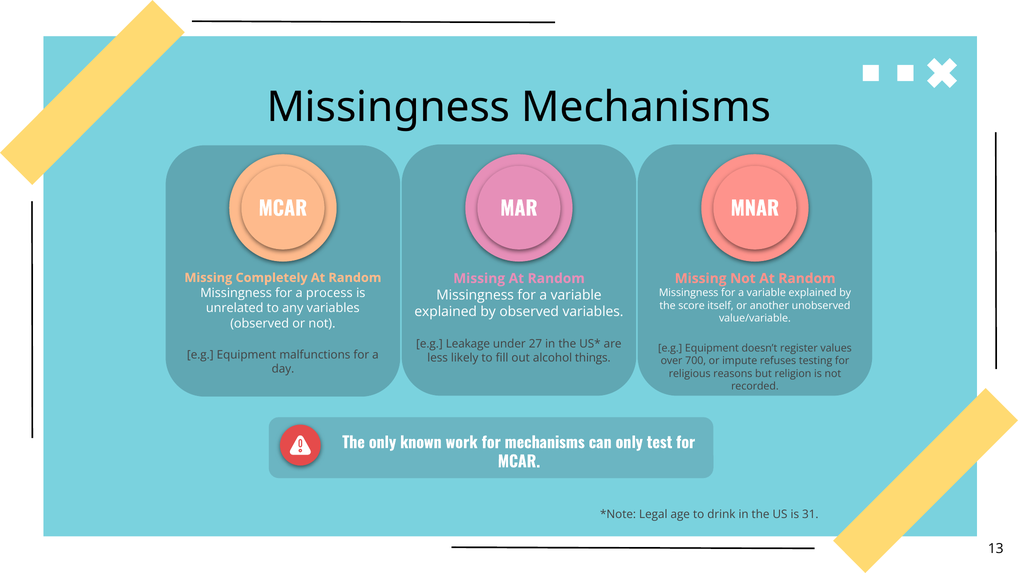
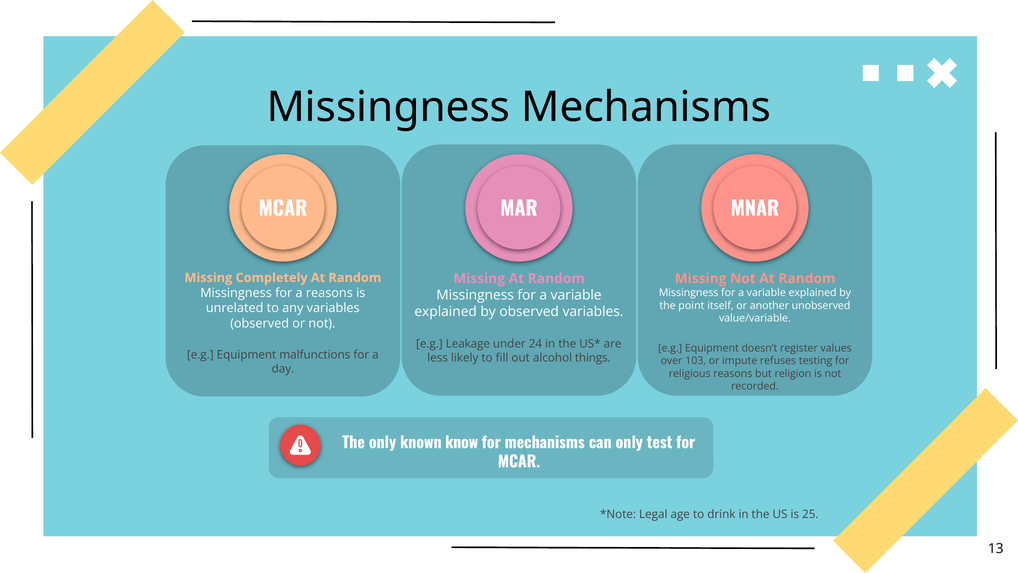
a process: process -> reasons (329, 293)
score: score -> point (691, 305)
27: 27 -> 24 (535, 343)
700: 700 -> 103 (696, 361)
work: work -> know (462, 443)
31: 31 -> 25 (810, 514)
